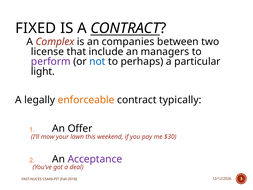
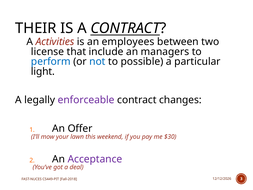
FIXED: FIXED -> THEIR (36, 28)
Complex: Complex -> Activities (55, 42)
companies: companies -> employees (128, 42)
perform colour: purple -> blue (51, 61)
perhaps: perhaps -> possible (142, 61)
enforceable colour: orange -> purple (86, 100)
typically: typically -> changes (180, 100)
